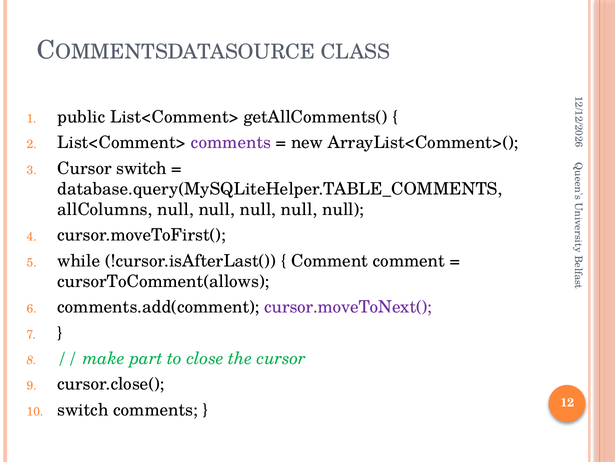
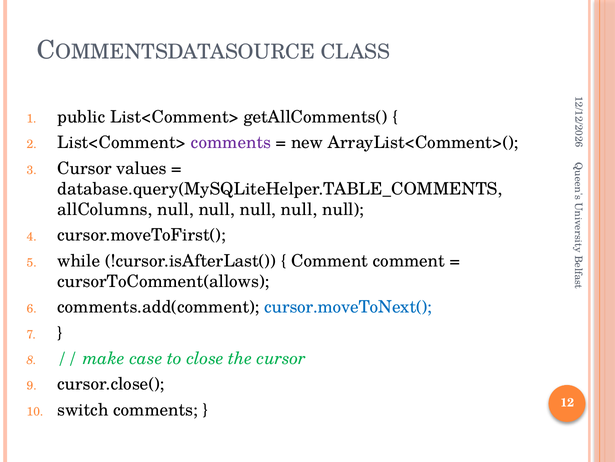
Cursor switch: switch -> values (142, 168)
cursor.moveToNext( colour: purple -> blue (348, 307)
part: part -> case (146, 358)
